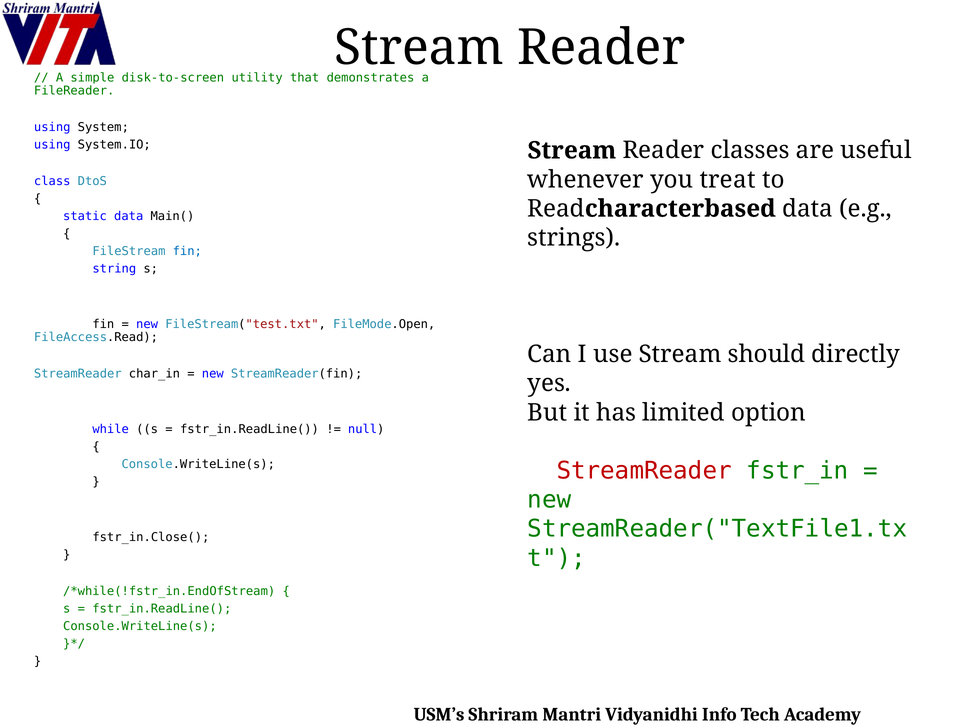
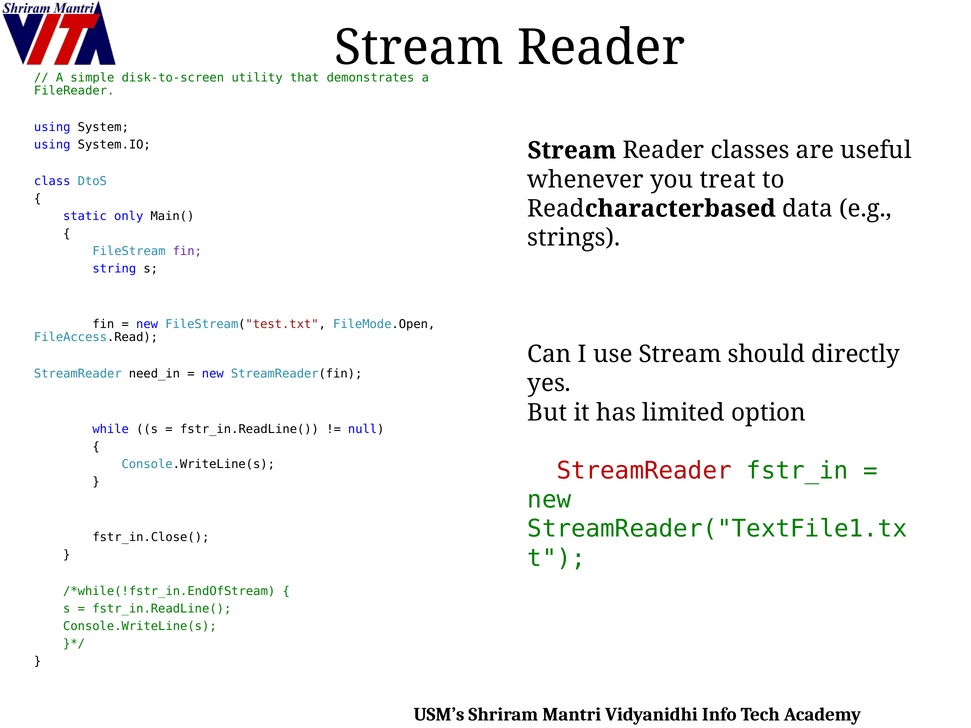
static data: data -> only (129, 216)
fin colour: blue -> purple (187, 251)
char_in: char_in -> need_in (154, 374)
